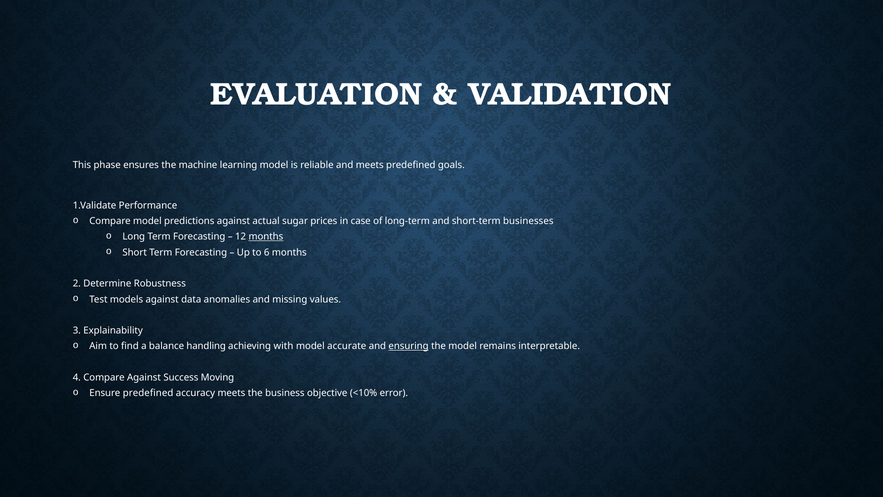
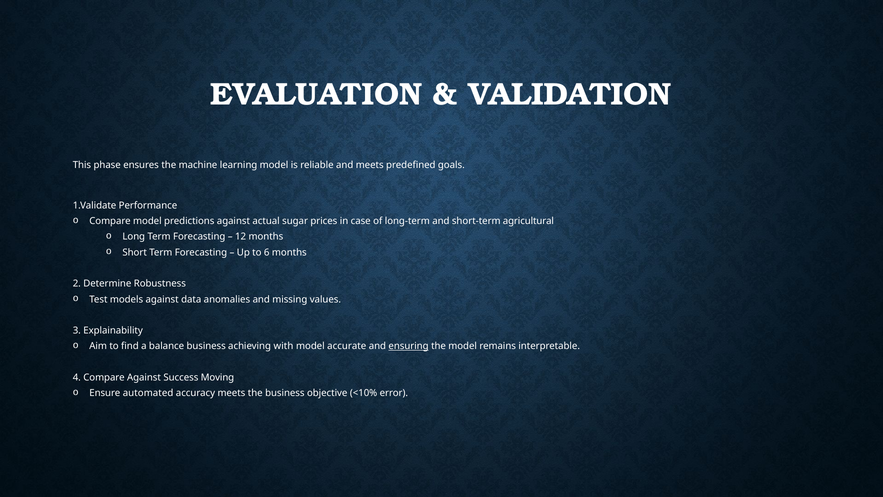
businesses: businesses -> agricultural (528, 221)
months underline: present -> none (266, 237)
balance handling: handling -> business (206, 346)
Ensure predefined: predefined -> automated (148, 393)
